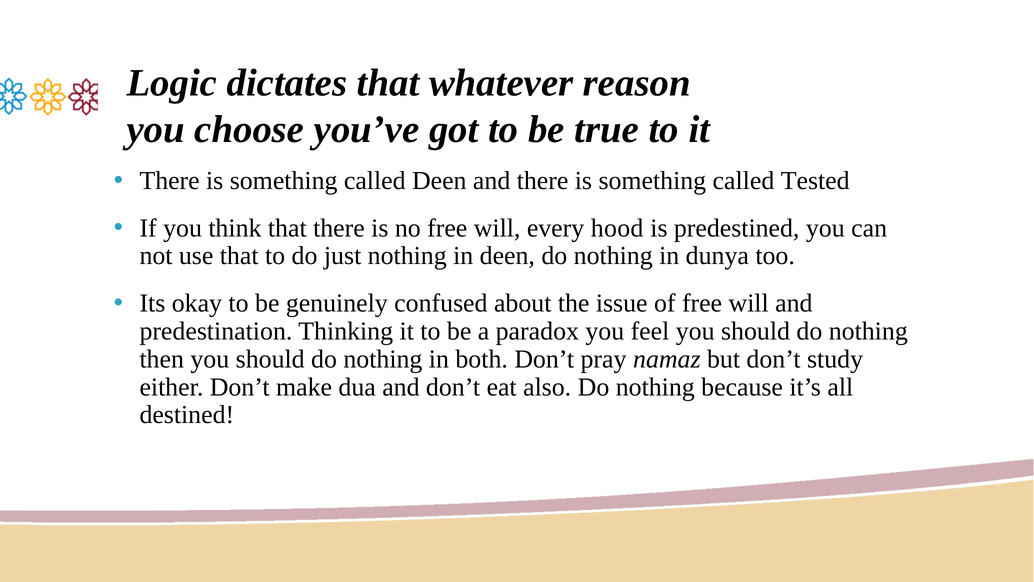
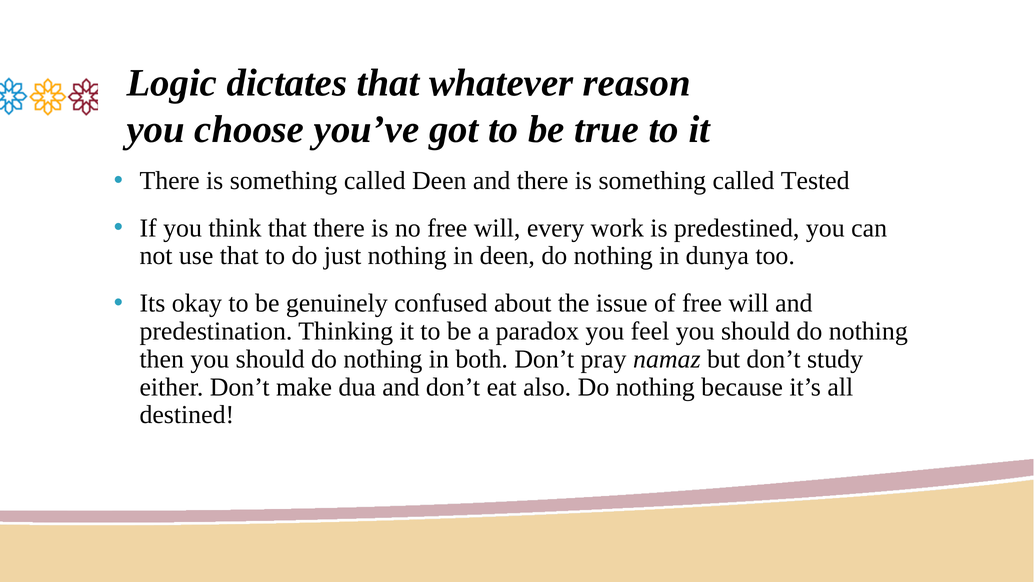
hood: hood -> work (617, 228)
